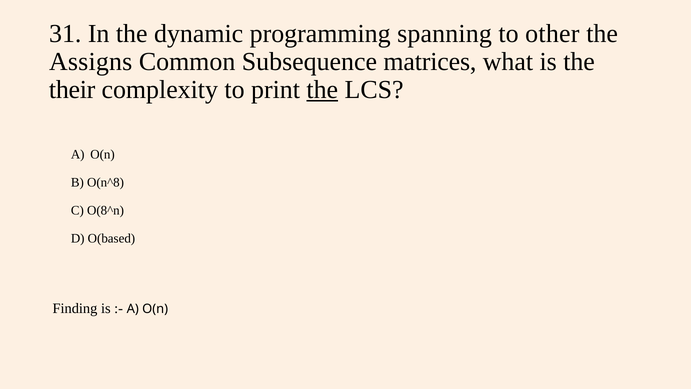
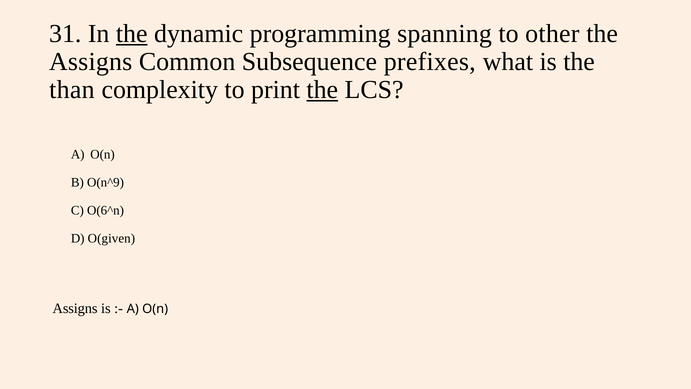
the underline: none -> present (132, 34)
matrices: matrices -> prefixes (430, 62)
their: their -> than (72, 90)
O(n^8: O(n^8 -> O(n^9 (106, 182)
O(8^n: O(8^n -> O(6^n (106, 210)
O(based: O(based -> O(given (111, 238)
Finding: Finding -> Assigns (75, 308)
